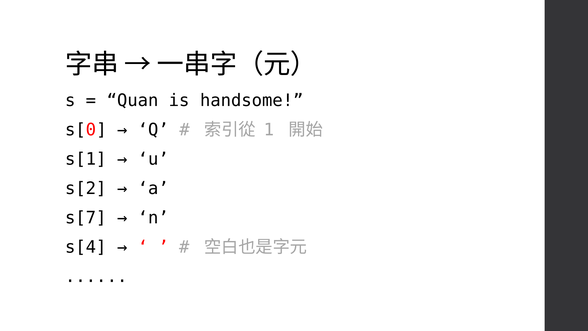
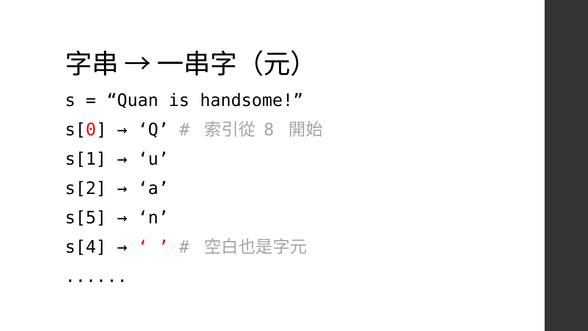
1: 1 -> 8 (269, 130)
s[7: s[7 -> s[5 (86, 218)
